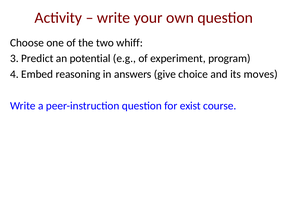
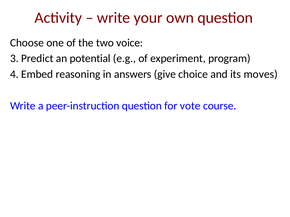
whiff: whiff -> voice (130, 43)
exist: exist -> vote (190, 106)
